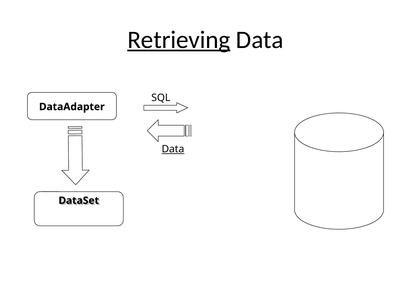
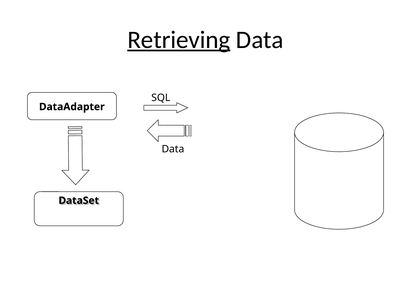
Data underline: present -> none (173, 149)
